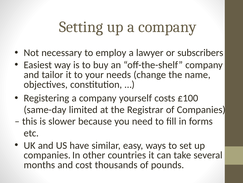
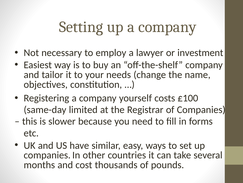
subscribers: subscribers -> investment (200, 53)
